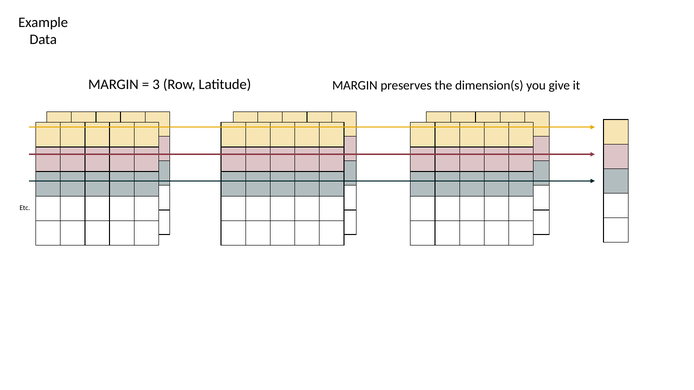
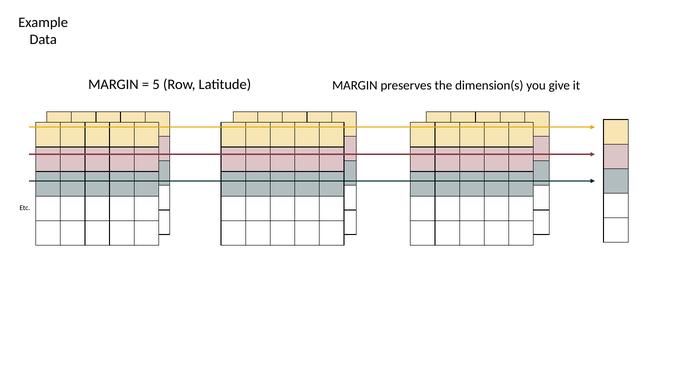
3: 3 -> 5 (156, 85)
